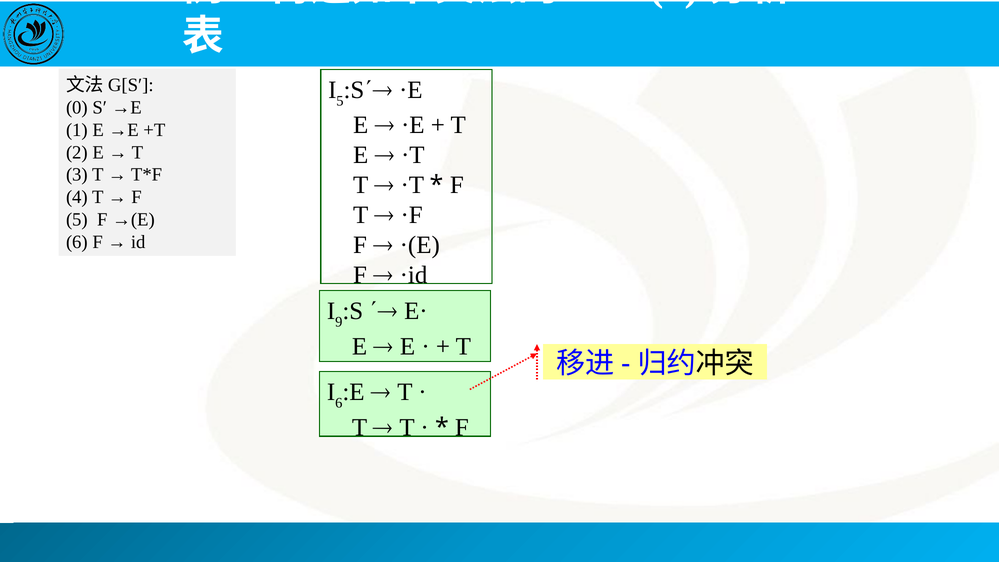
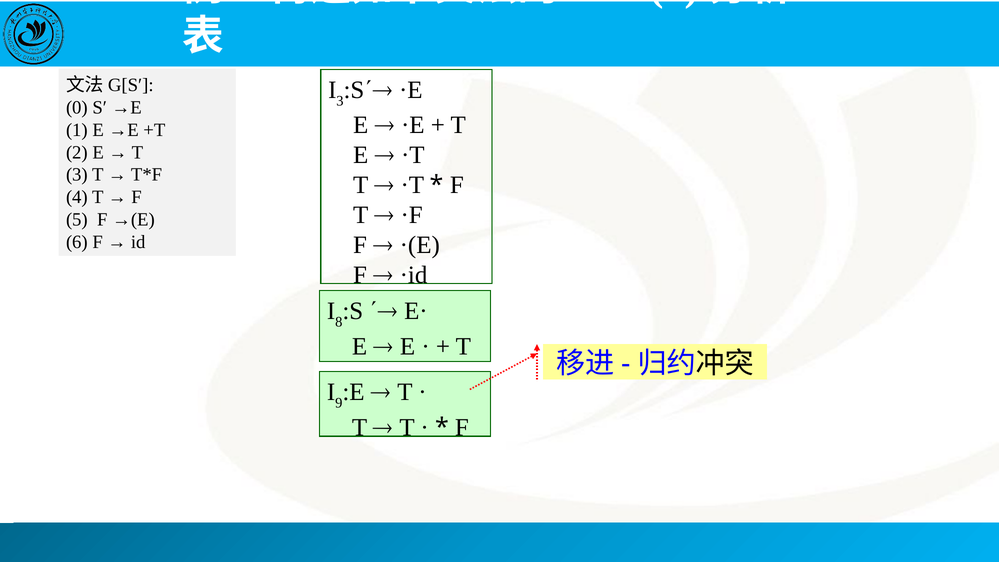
5: 5 -> 3 (340, 101)
9: 9 -> 8 (339, 322)
6: 6 -> 9 (339, 403)
